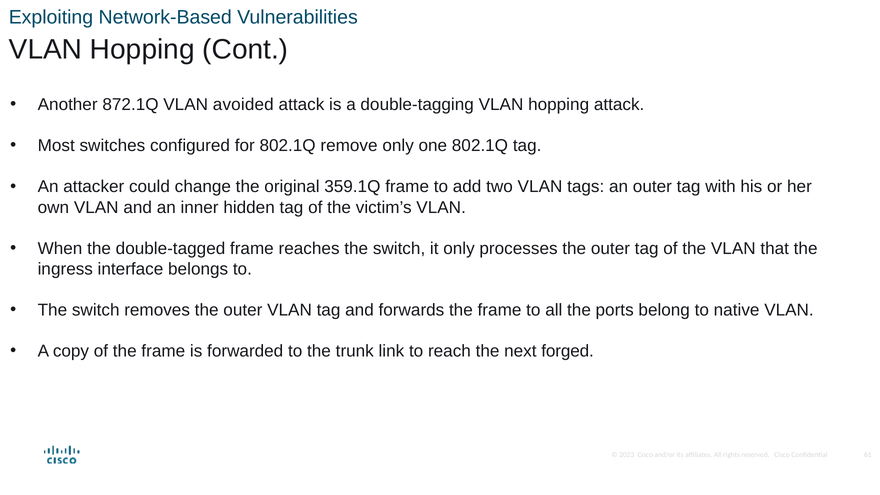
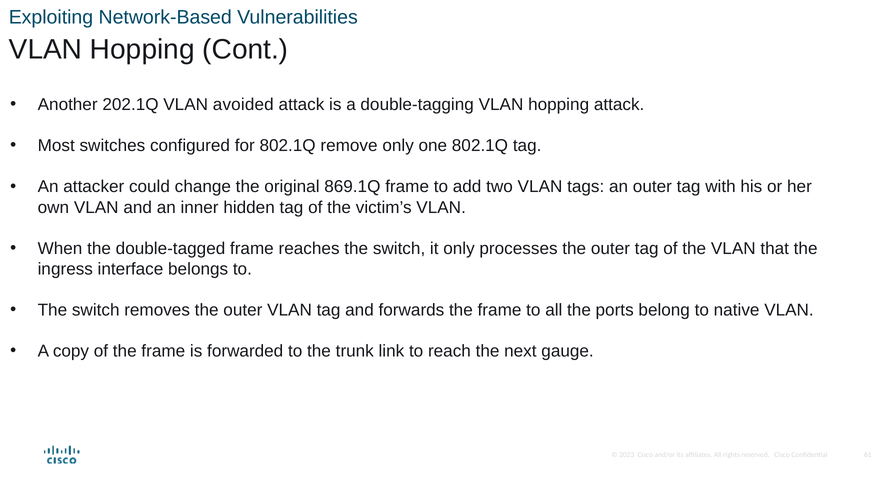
872.1Q: 872.1Q -> 202.1Q (131, 105)
359.1Q: 359.1Q -> 869.1Q (352, 187)
forged: forged -> gauge (568, 351)
